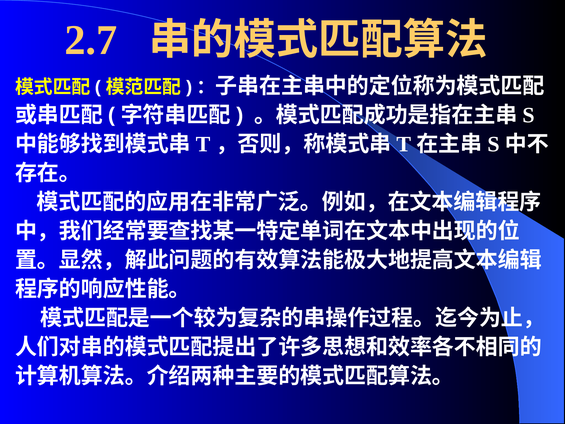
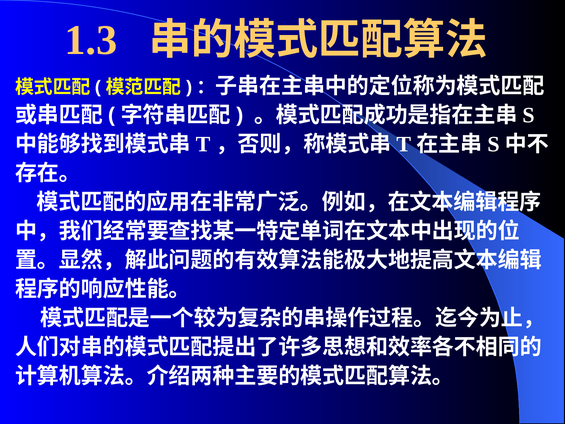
2.7: 2.7 -> 1.3 (91, 40)
